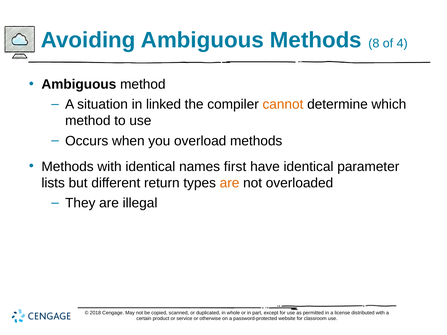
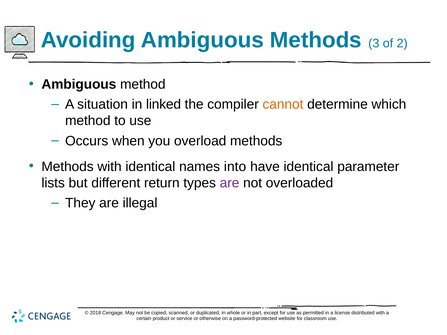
8: 8 -> 3 (374, 44)
4: 4 -> 2 (402, 44)
first: first -> into (235, 167)
are colour: orange -> purple (230, 183)
